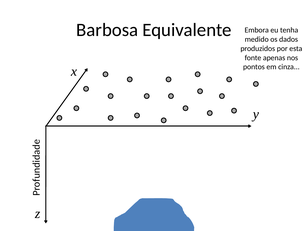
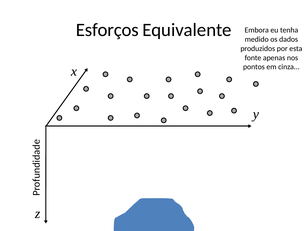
Barbosa: Barbosa -> Esforços (107, 30)
